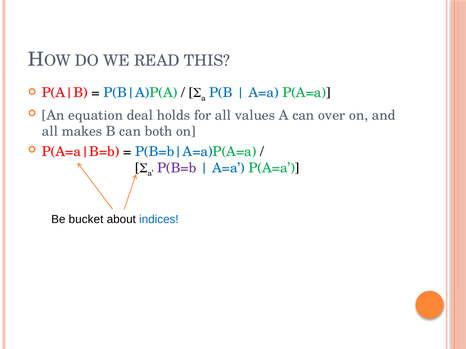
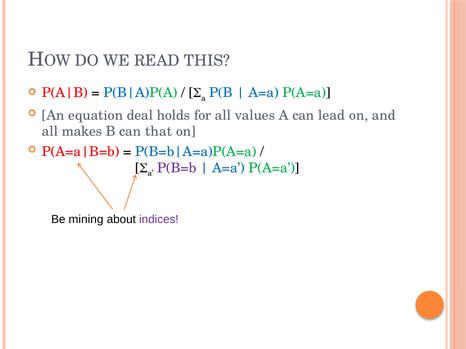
over: over -> lead (332, 115)
both: both -> that (159, 132)
bucket: bucket -> mining (86, 220)
indices colour: blue -> purple (159, 220)
